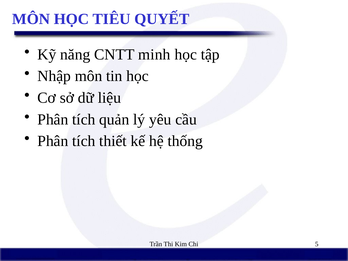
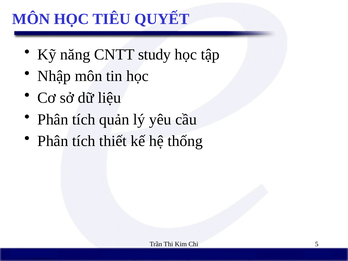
minh: minh -> study (154, 54)
